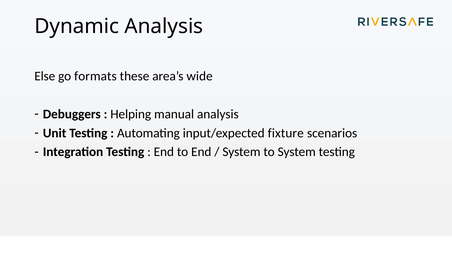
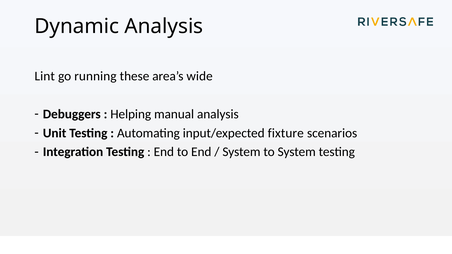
Else: Else -> Lint (45, 76)
formats: formats -> running (95, 76)
